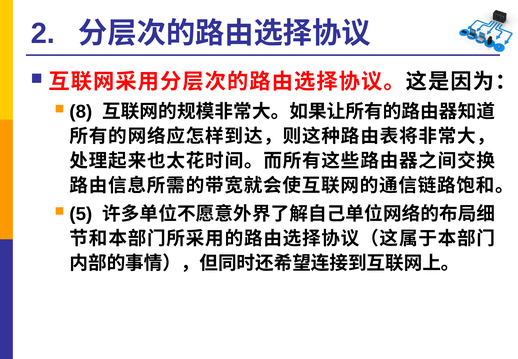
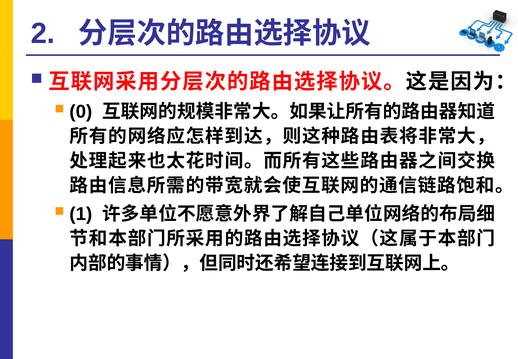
8: 8 -> 0 (81, 112)
5: 5 -> 1 (81, 214)
